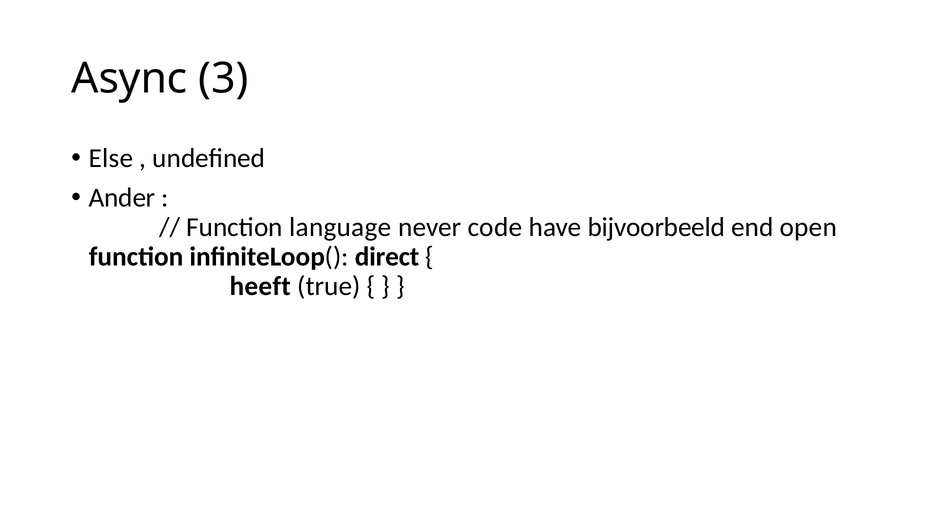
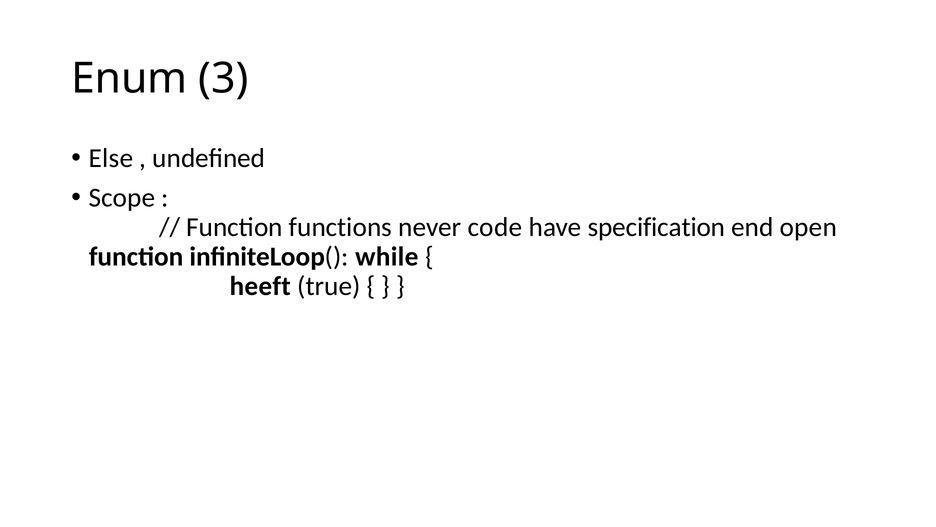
Async: Async -> Enum (129, 79)
Ander: Ander -> Scope (122, 197)
language: language -> functions (340, 227)
bijvoorbeeld: bijvoorbeeld -> specification (656, 227)
direct: direct -> while (387, 256)
